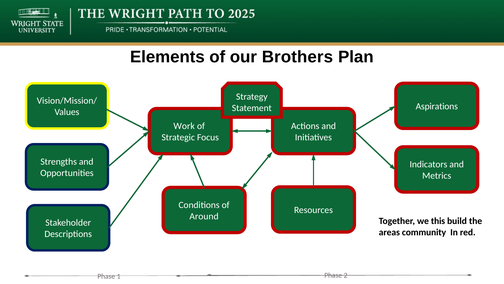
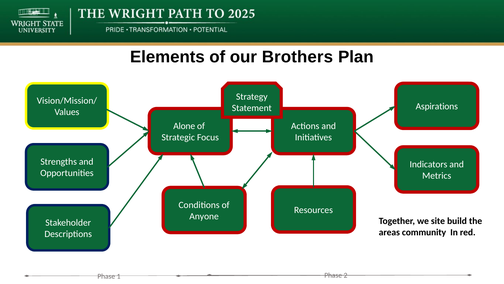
Work: Work -> Alone (184, 126)
Around: Around -> Anyone (204, 216)
this: this -> site (438, 221)
